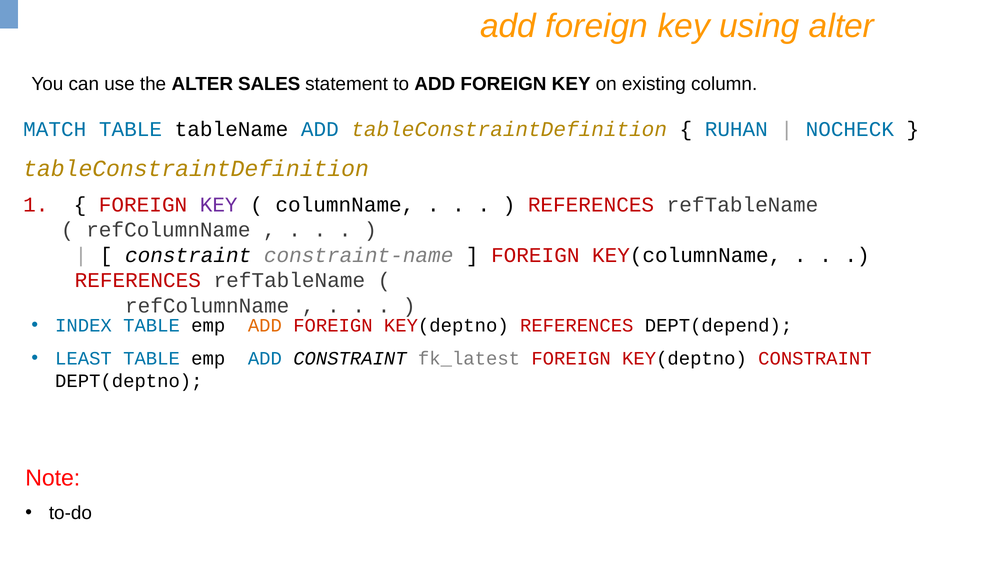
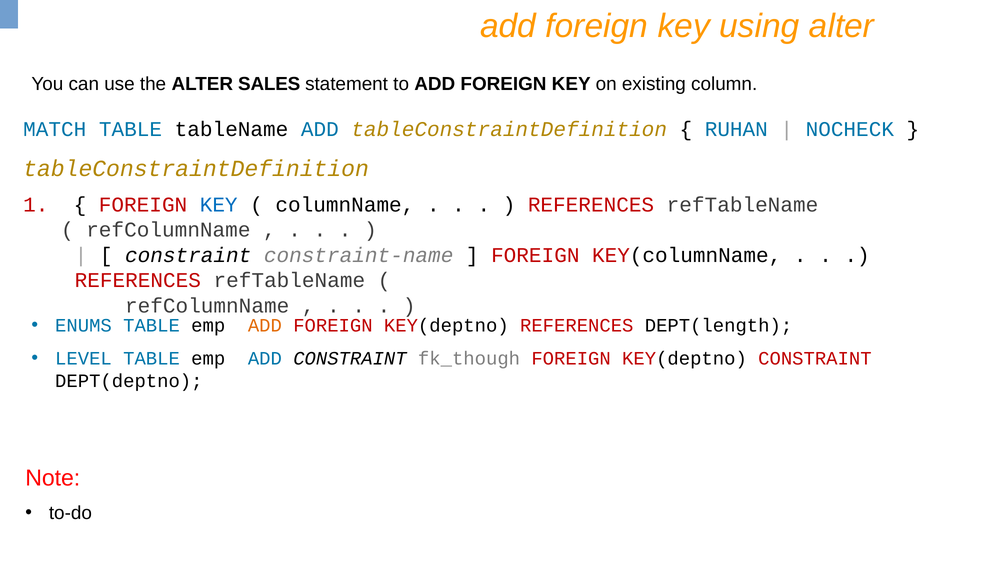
KEY colour: purple -> blue (219, 205)
INDEX: INDEX -> ENUMS (83, 326)
DEPT(depend: DEPT(depend -> DEPT(length (719, 326)
LEAST: LEAST -> LEVEL (83, 358)
fk_latest: fk_latest -> fk_though (469, 358)
